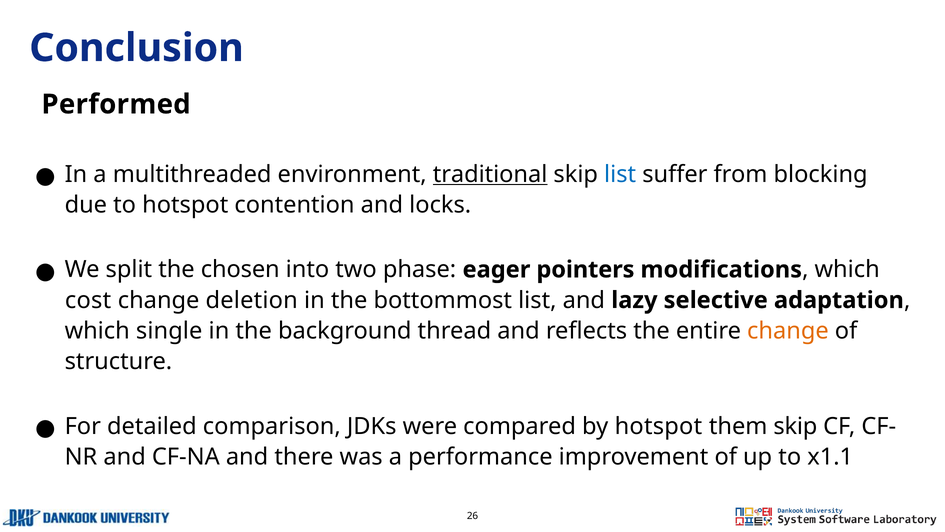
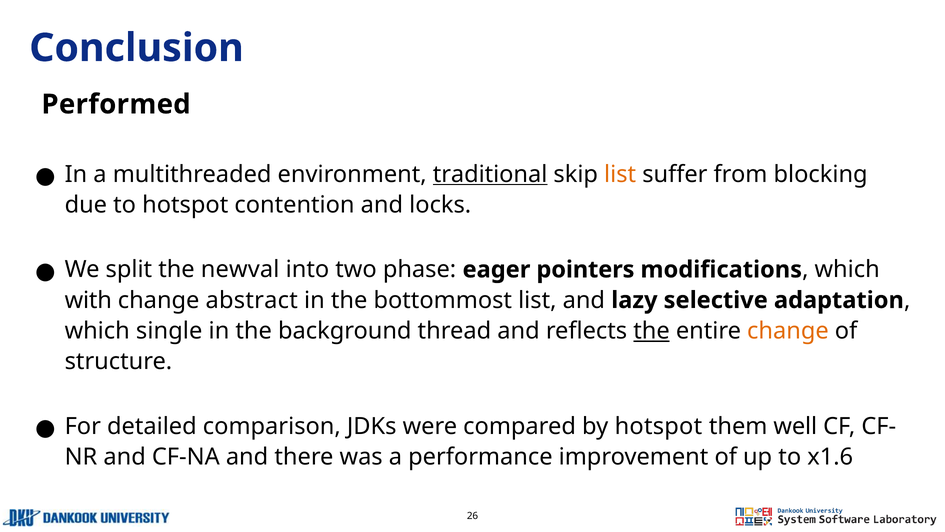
list colour: blue -> orange (620, 174)
chosen: chosen -> newval (240, 269)
cost: cost -> with (88, 300)
deletion: deletion -> abstract (252, 300)
the underline: none -> present (652, 331)
them skip: skip -> well (795, 426)
x1.1: x1.1 -> x1.6 (830, 456)
